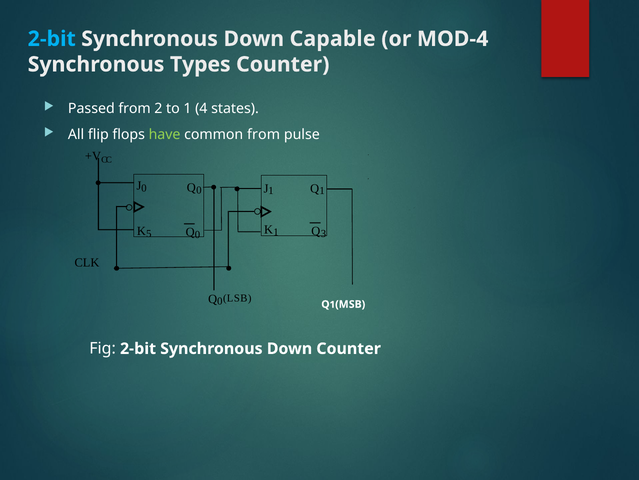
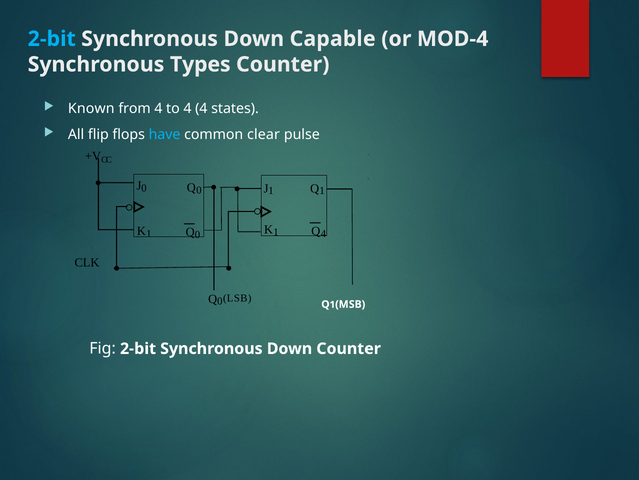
Passed: Passed -> Known (91, 109)
from 2: 2 -> 4 (158, 109)
to 1: 1 -> 4 (187, 109)
have colour: light green -> light blue (165, 134)
common from: from -> clear (264, 134)
5: 5 -> 1 (149, 233)
Q 3: 3 -> 4 (323, 233)
